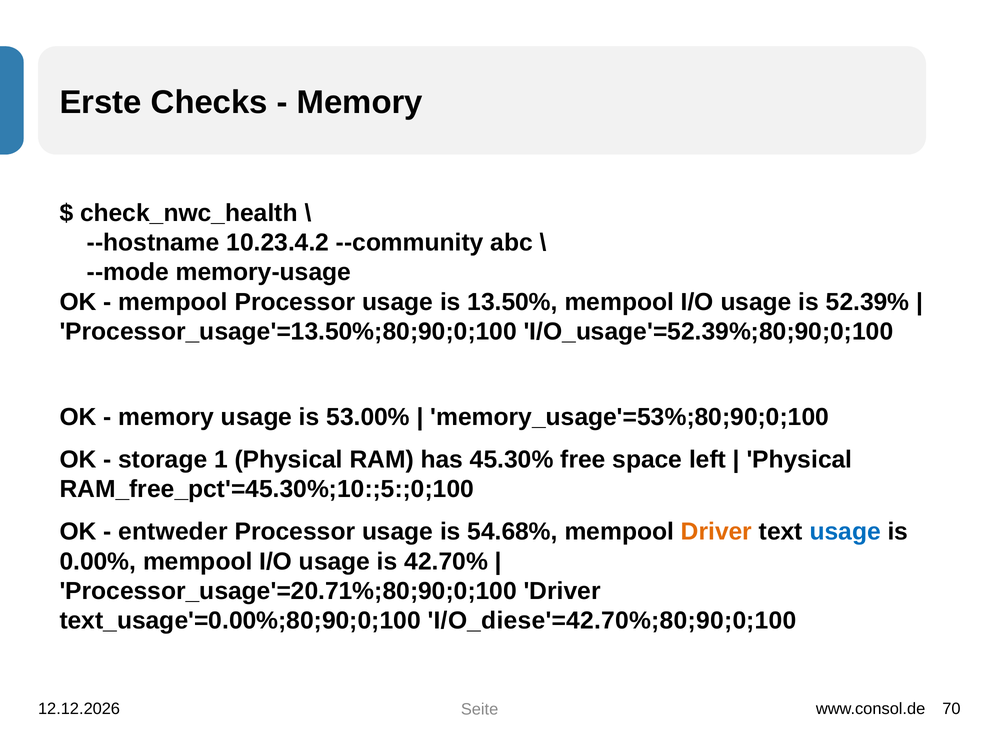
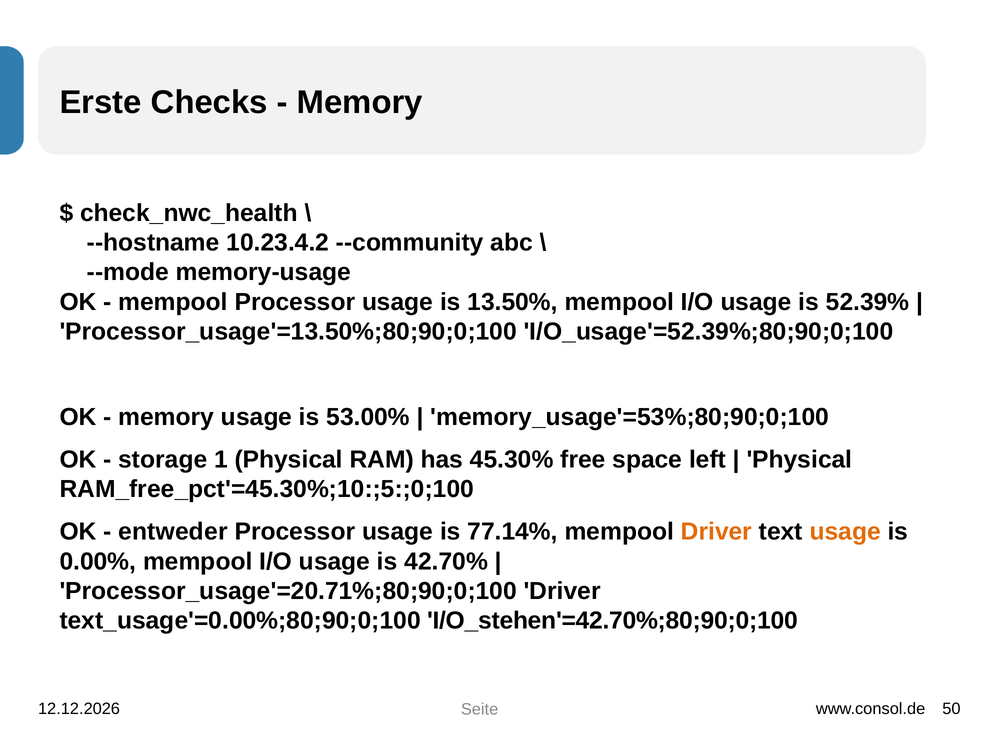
54.68%: 54.68% -> 77.14% (513, 532)
usage colour: blue -> orange (845, 532)
I/O_diese'=42.70%;80;90;0;100: I/O_diese'=42.70%;80;90;0;100 -> I/O_stehen'=42.70%;80;90;0;100 (612, 621)
70: 70 -> 50 (951, 710)
